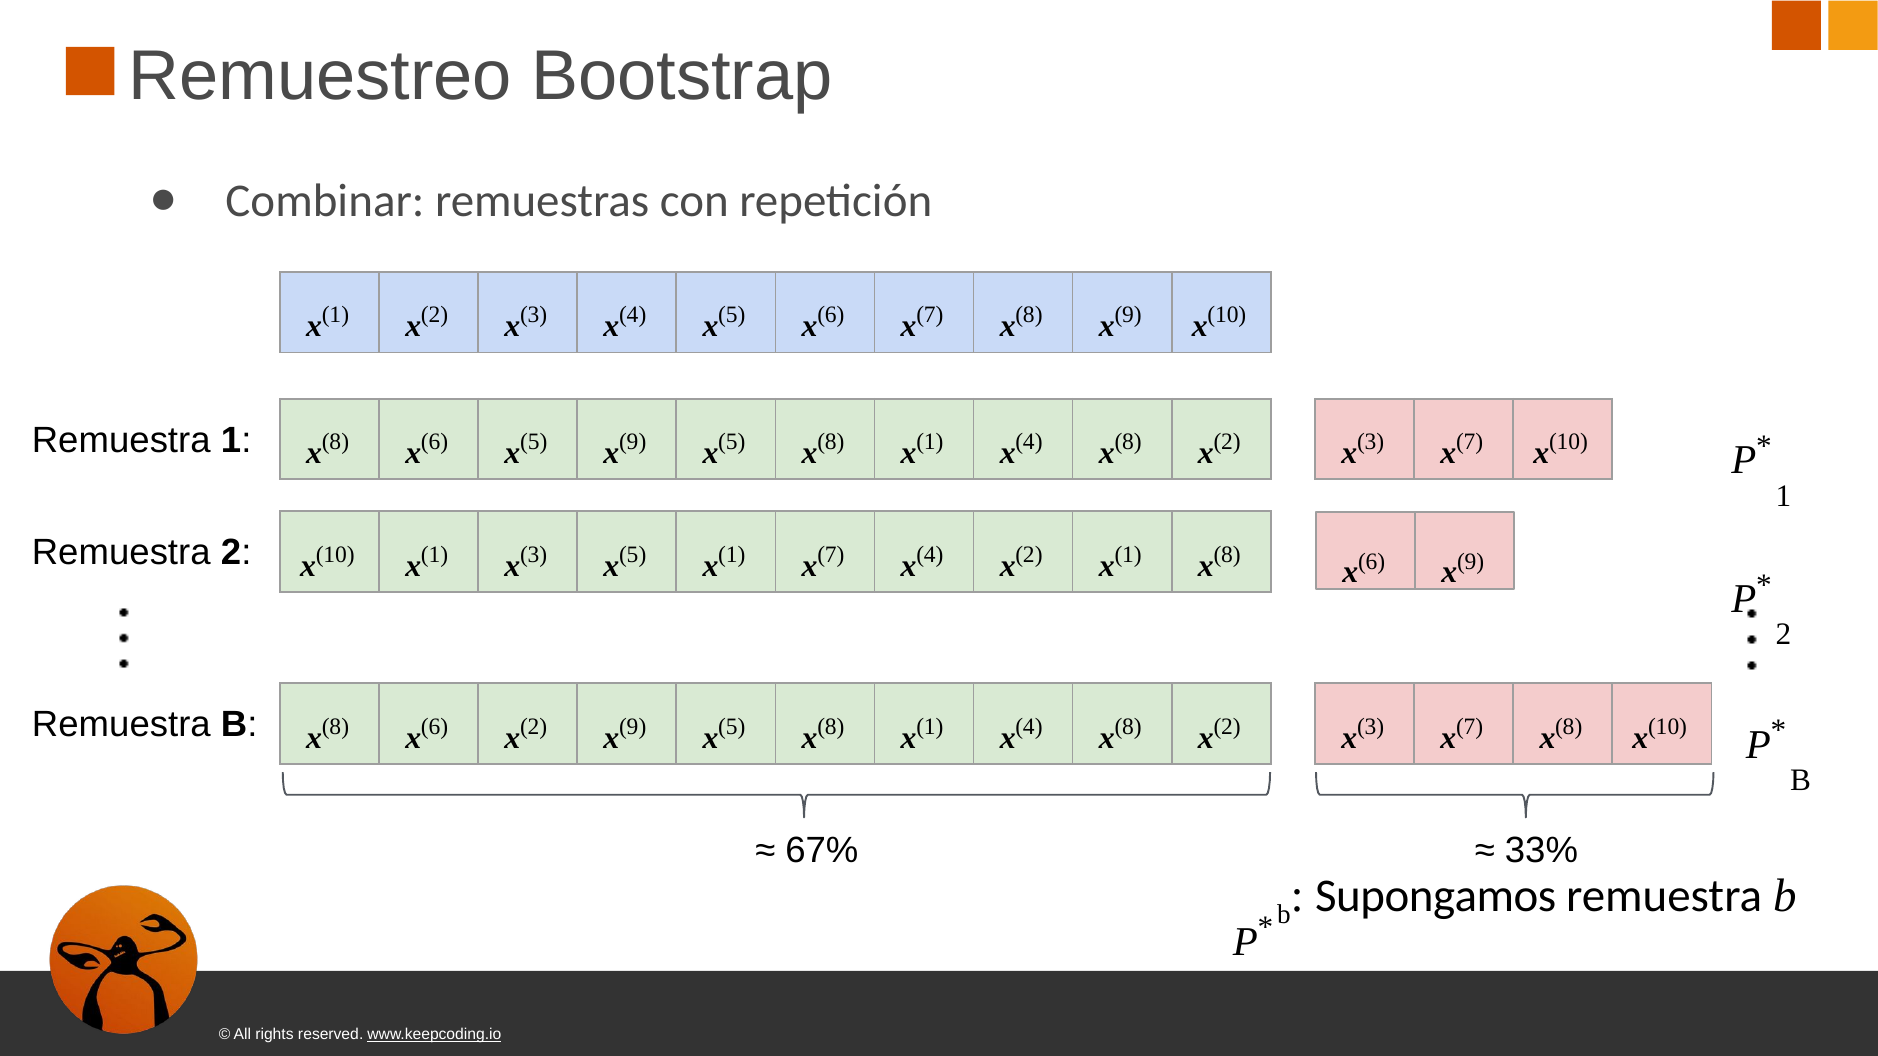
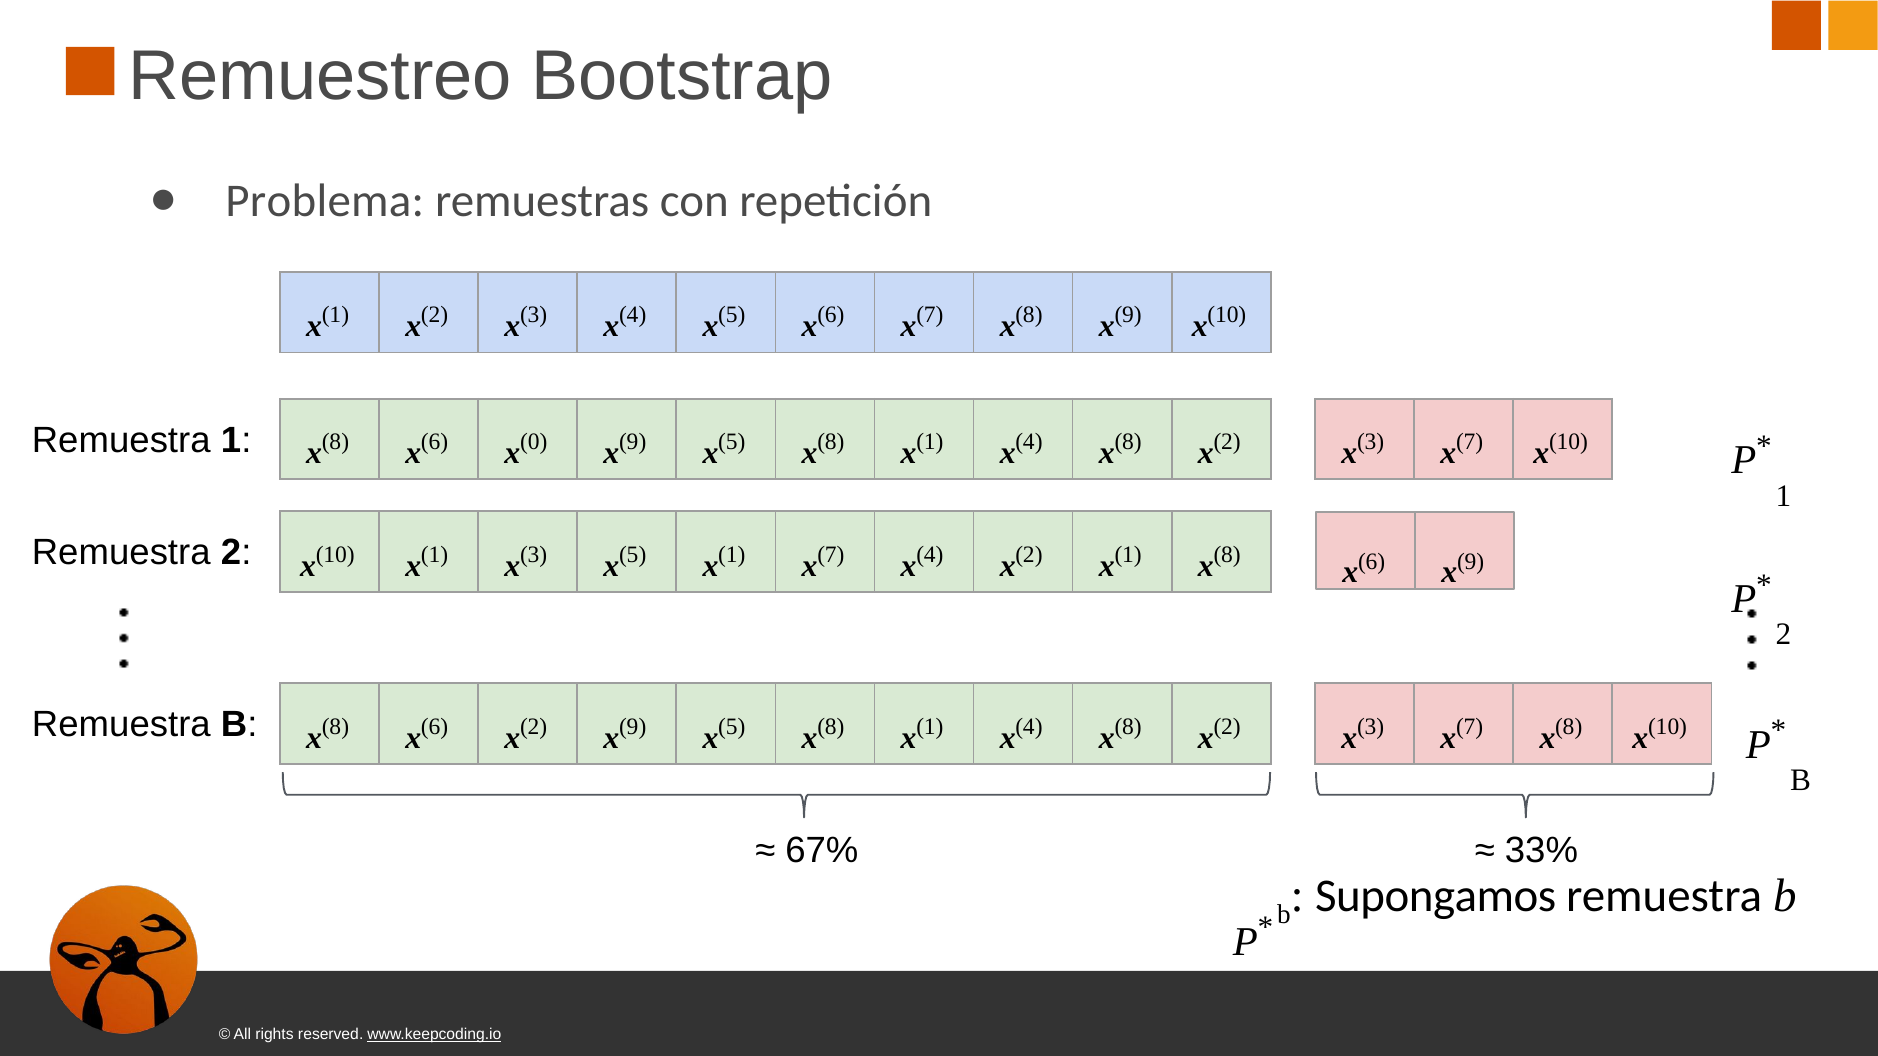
Combinar: Combinar -> Problema (325, 201)
5: 5 -> 0 (534, 442)
